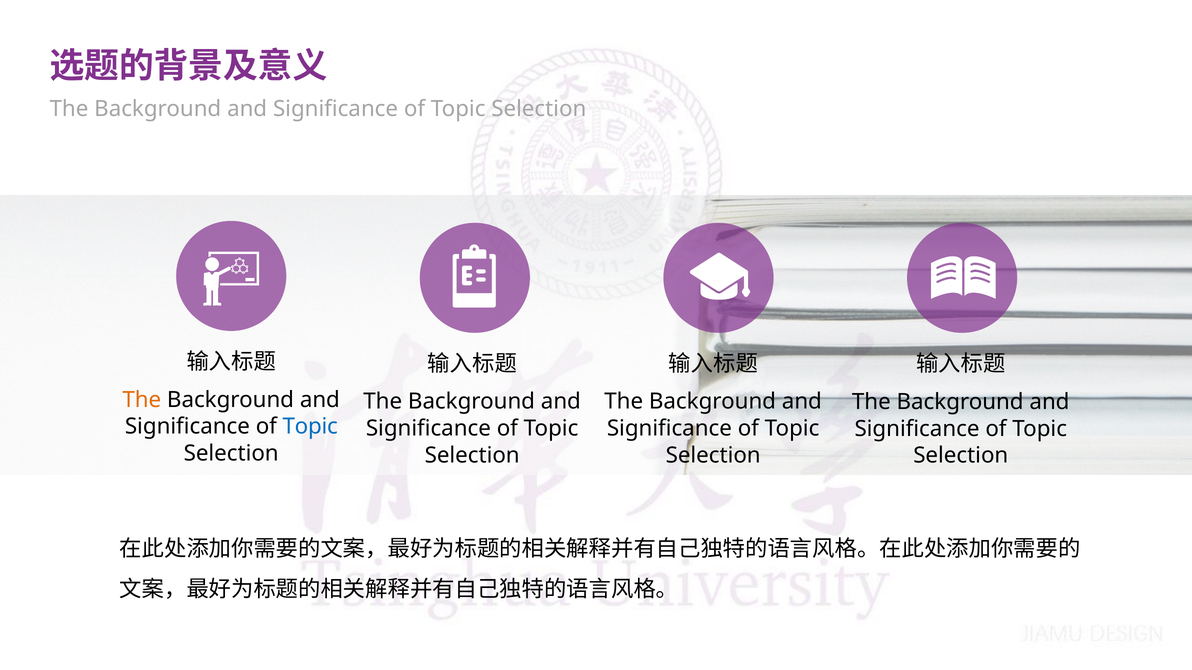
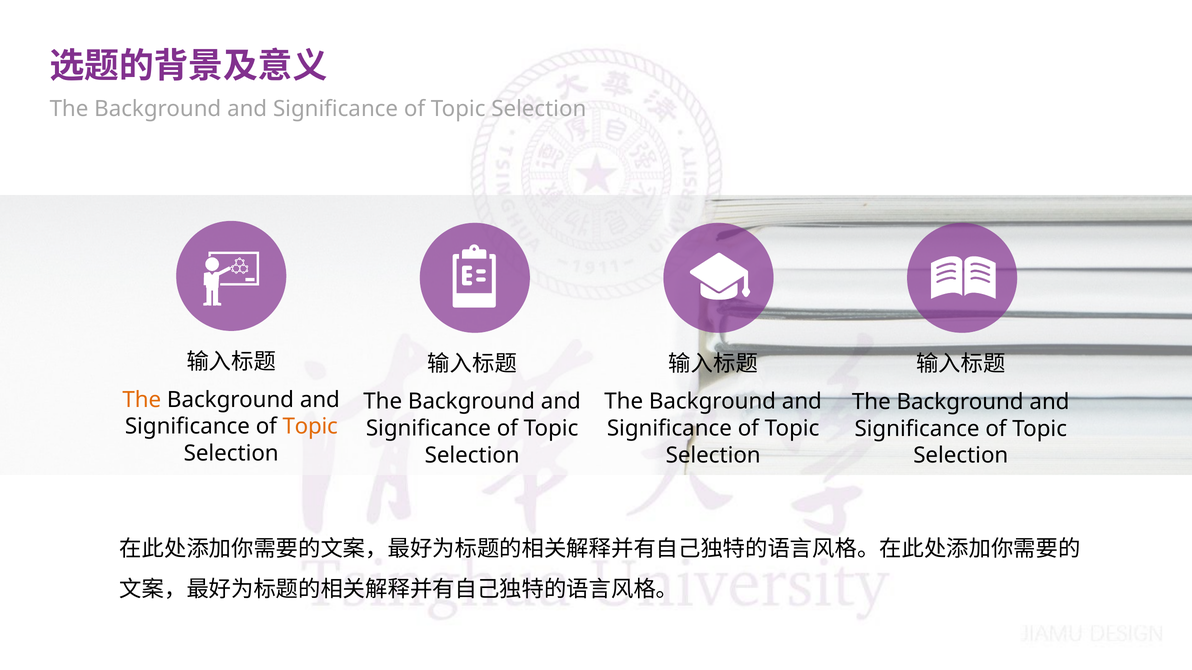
Topic colour: blue -> orange (310, 427)
